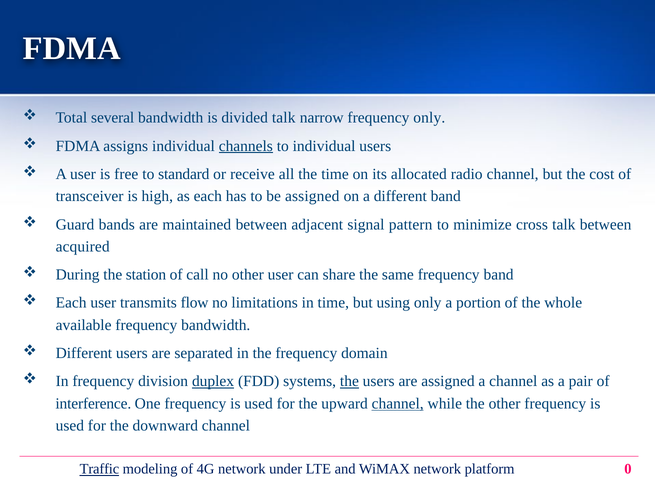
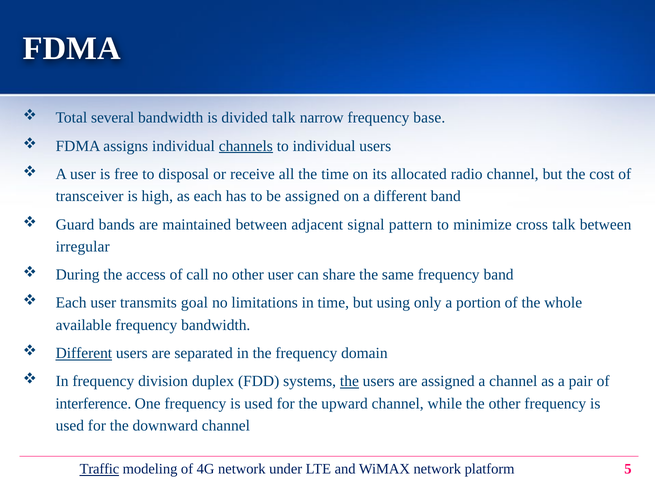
frequency only: only -> base (429, 118)
standard: standard -> disposal (184, 174)
acquired: acquired -> irregular (83, 247)
station: station -> access (146, 275)
flow: flow -> goal (194, 303)
Different underline: none -> present (84, 353)
duplex underline: present -> none (213, 382)
channel underline: present -> none (398, 404)
0: 0 -> 5 (628, 469)
